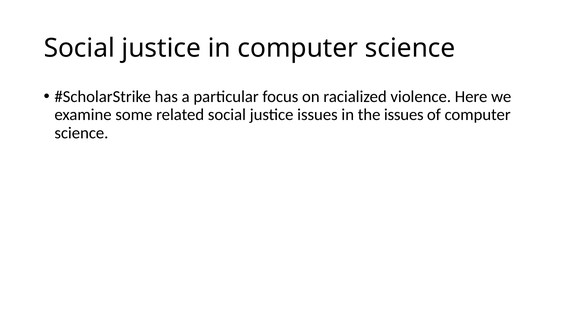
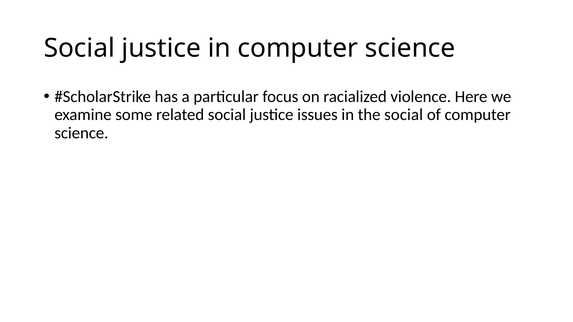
the issues: issues -> social (404, 115)
